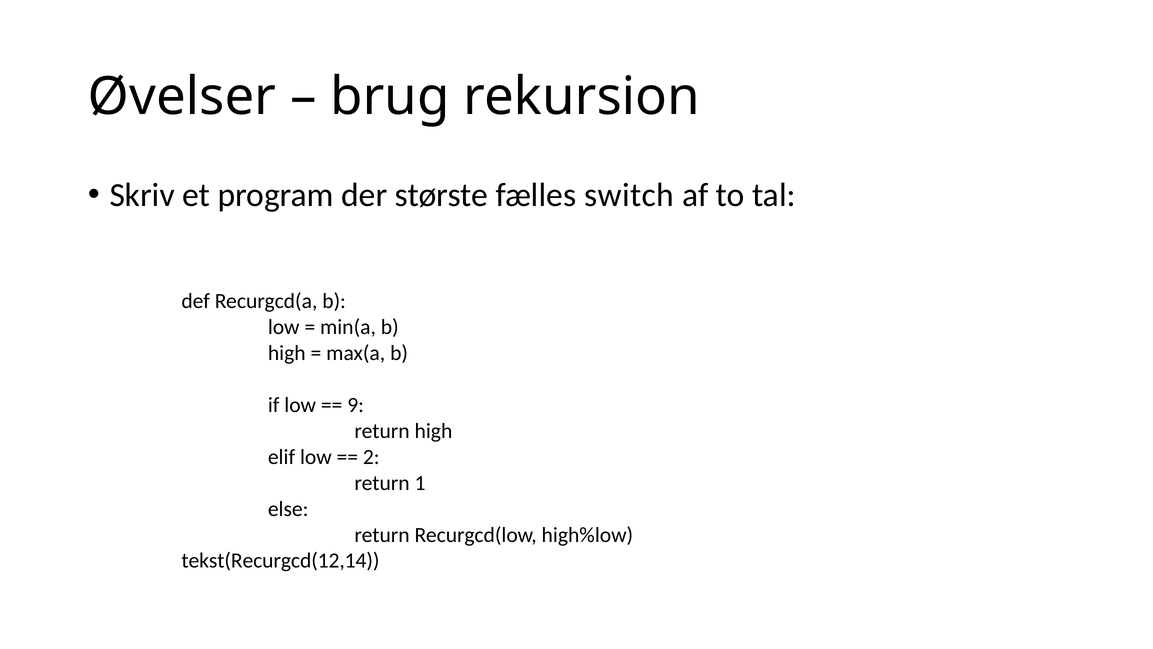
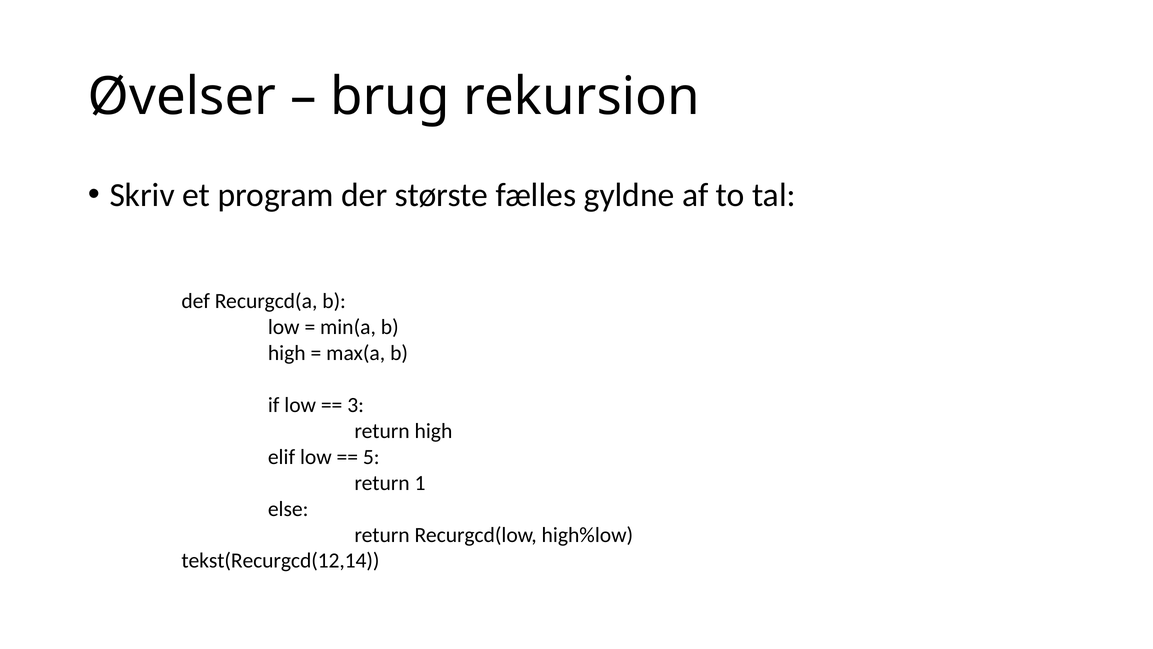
switch: switch -> gyldne (629, 195)
9: 9 -> 3 (356, 405)
2: 2 -> 5 (371, 457)
